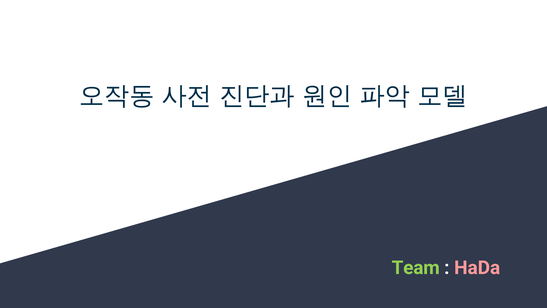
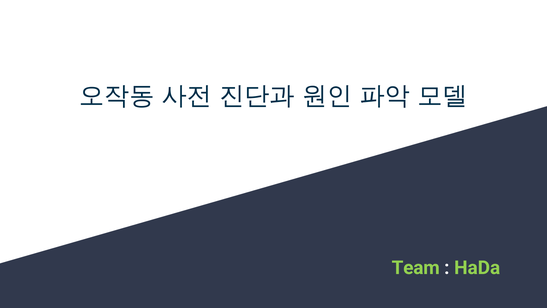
HaDa colour: pink -> light green (477, 267)
